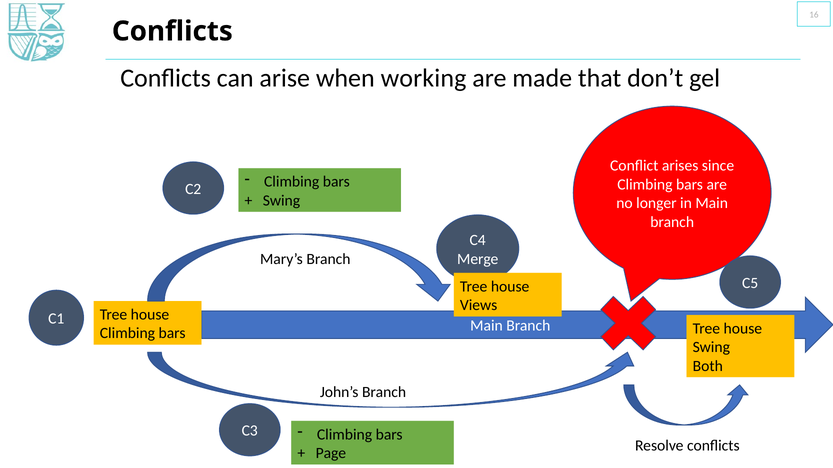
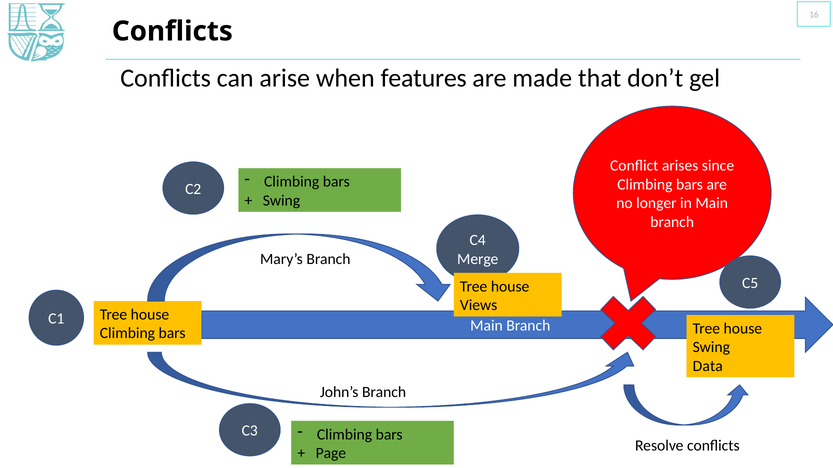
working: working -> features (424, 78)
Both: Both -> Data (708, 366)
